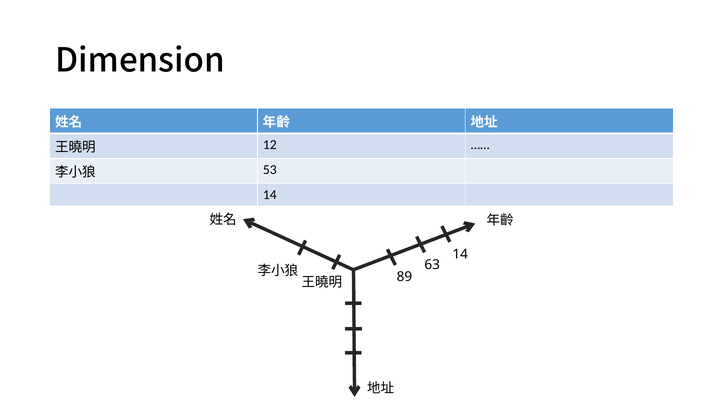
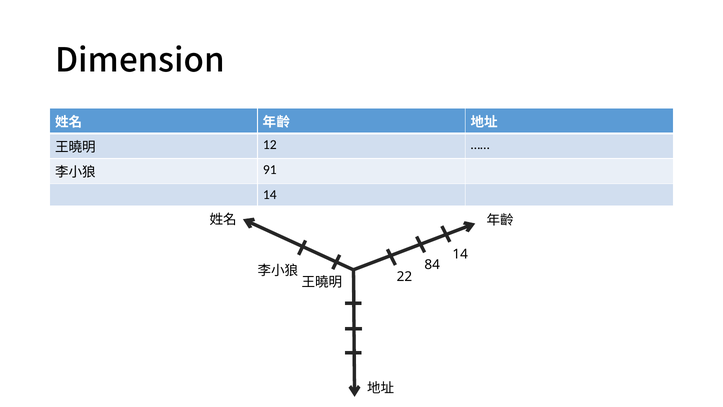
53: 53 -> 91 (270, 170)
63: 63 -> 84 (432, 265)
89: 89 -> 22 (404, 277)
